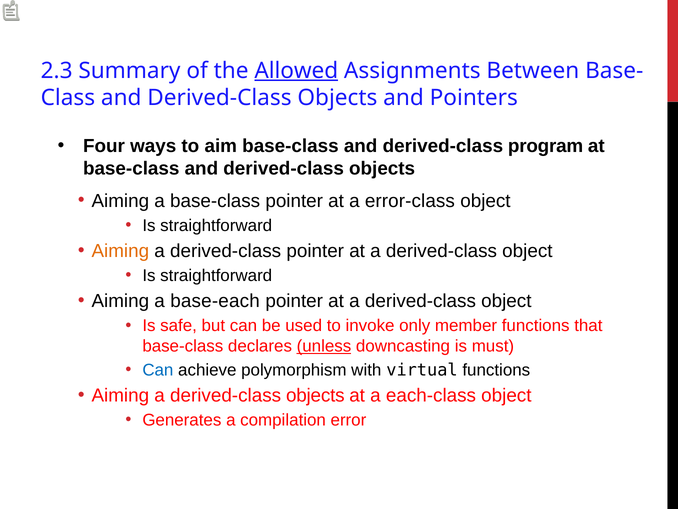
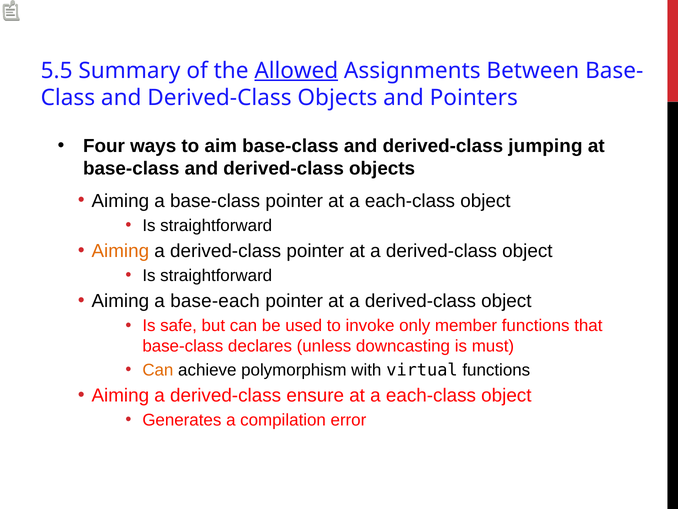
2.3: 2.3 -> 5.5 (57, 70)
program: program -> jumping (545, 146)
pointer at a error-class: error-class -> each-class (410, 201)
unless underline: present -> none (324, 346)
Can colour: blue -> orange (158, 370)
a derived-class objects: objects -> ensure (315, 395)
